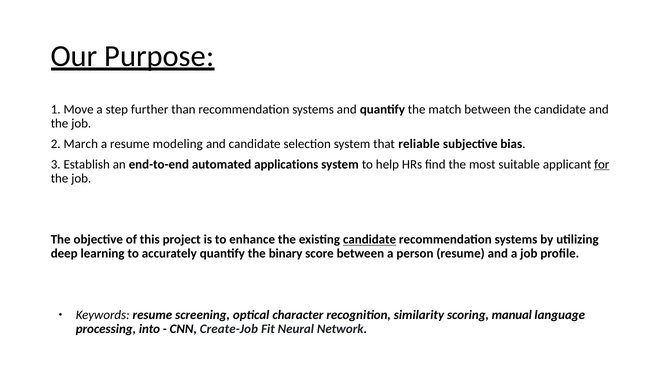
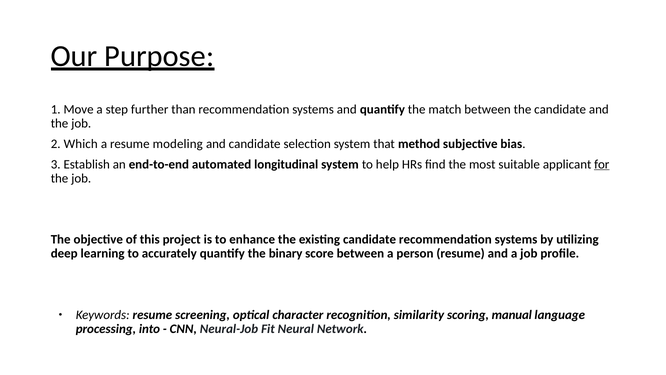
March: March -> Which (81, 144)
reliable: reliable -> method (419, 144)
applications: applications -> longitudinal (286, 164)
candidate underline: present -> none (370, 239)
Create-Job: Create-Job -> Neural-Job (229, 329)
